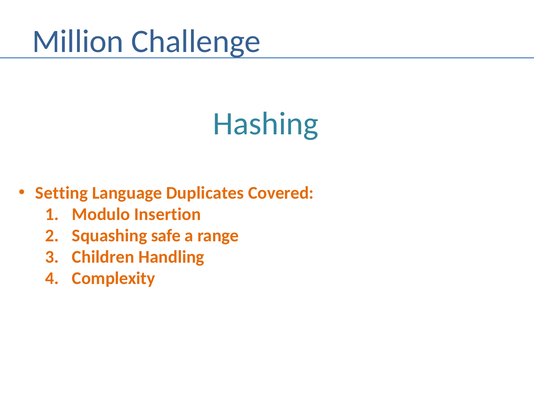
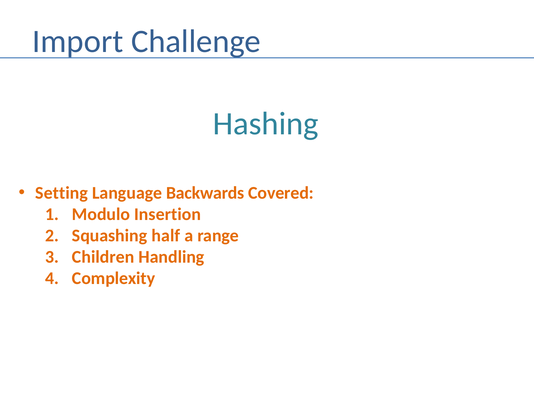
Million: Million -> Import (78, 41)
Duplicates: Duplicates -> Backwards (205, 193)
safe: safe -> half (166, 235)
